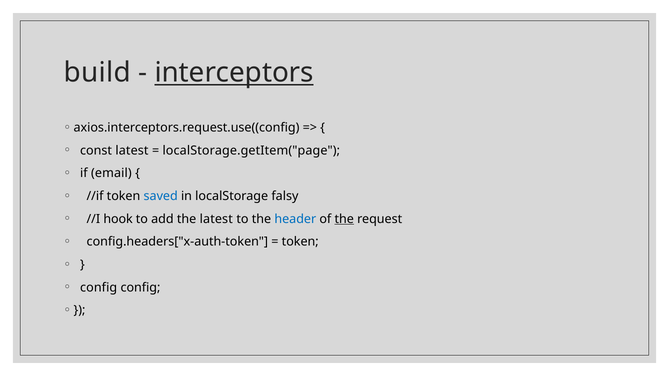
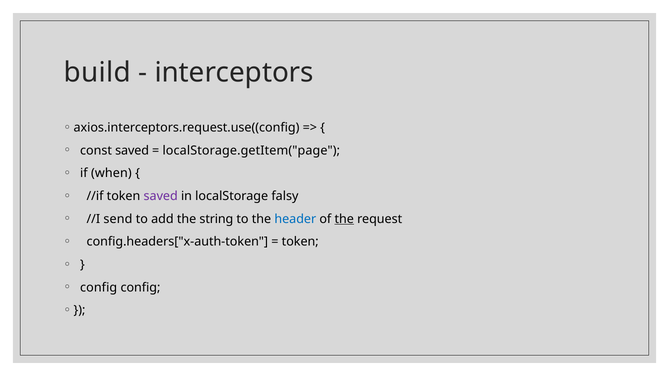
interceptors underline: present -> none (234, 73)
const latest: latest -> saved (132, 151)
email: email -> when (111, 173)
saved colour: blue -> purple (161, 196)
hook: hook -> send (118, 219)
the latest: latest -> string (216, 219)
